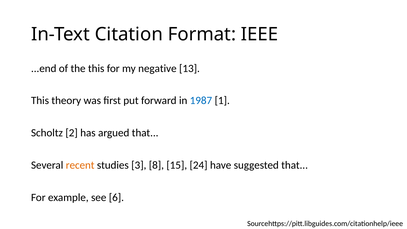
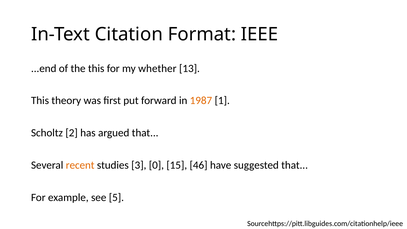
negative: negative -> whether (157, 68)
1987 colour: blue -> orange (201, 101)
8: 8 -> 0 (156, 165)
24: 24 -> 46 (199, 165)
6: 6 -> 5 (116, 197)
